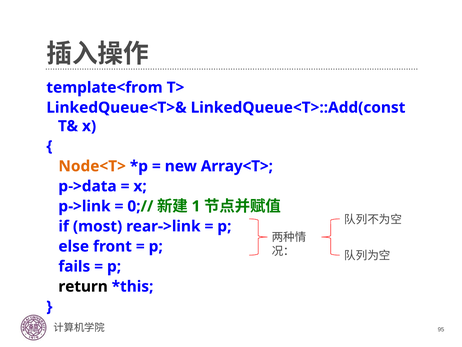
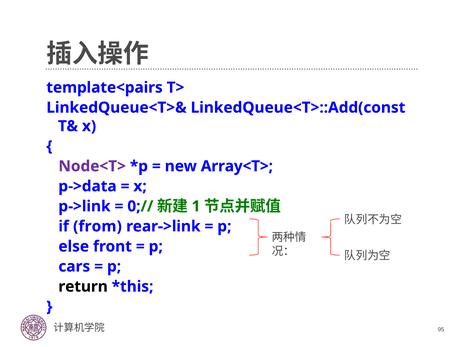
template<from: template<from -> template<pairs (105, 87)
Node<T> colour: orange -> purple (92, 166)
most: most -> from (97, 226)
fails: fails -> cars (74, 266)
